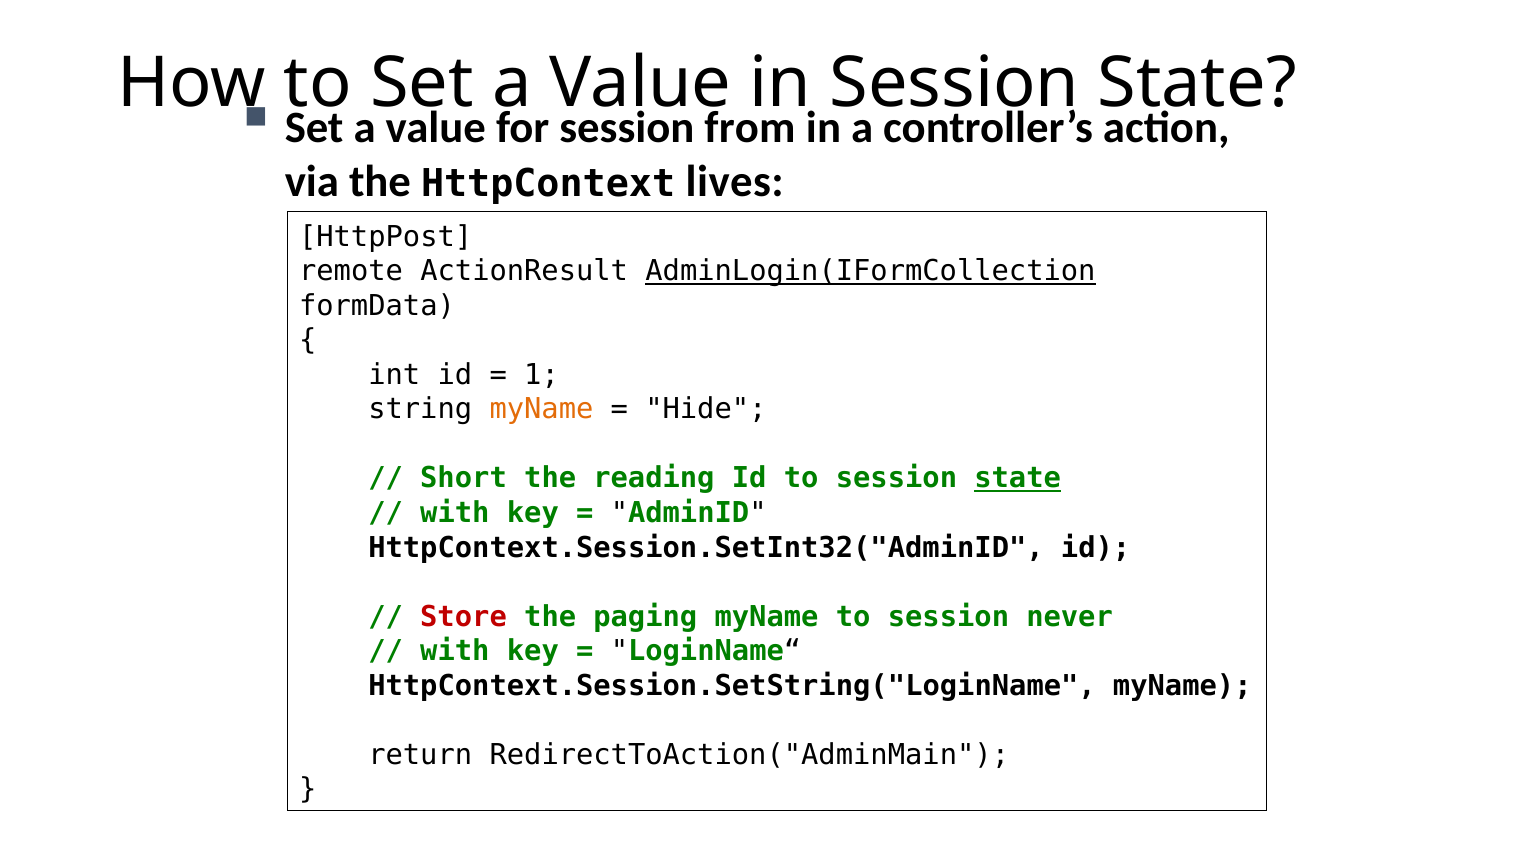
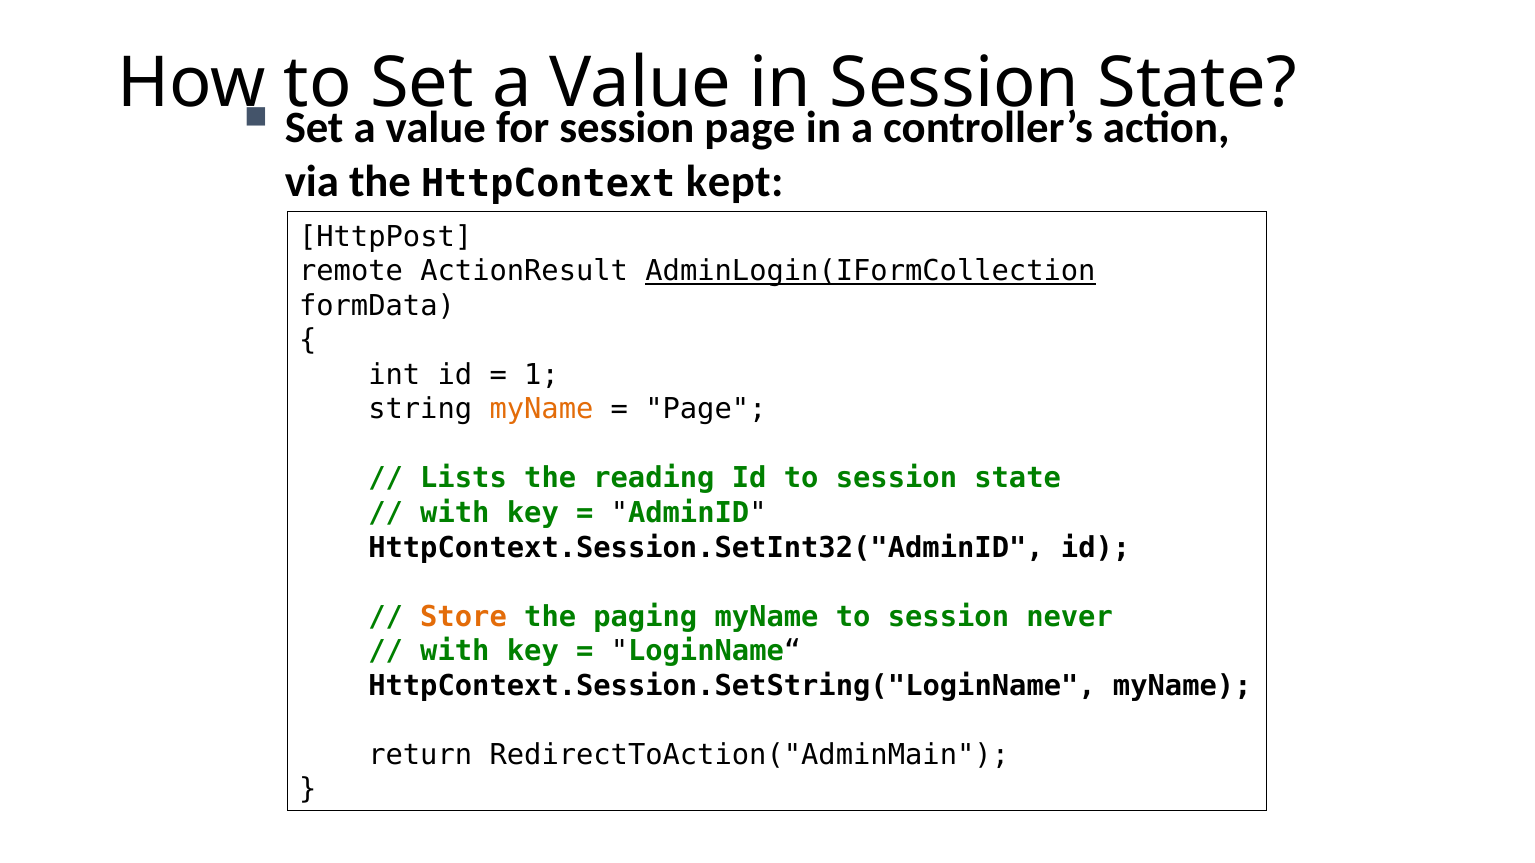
from: from -> page (750, 128)
lives: lives -> kept (735, 182)
Hide: Hide -> Page (706, 410)
Short: Short -> Lists (463, 479)
state underline: present -> none (1018, 479)
Store colour: red -> orange (463, 617)
